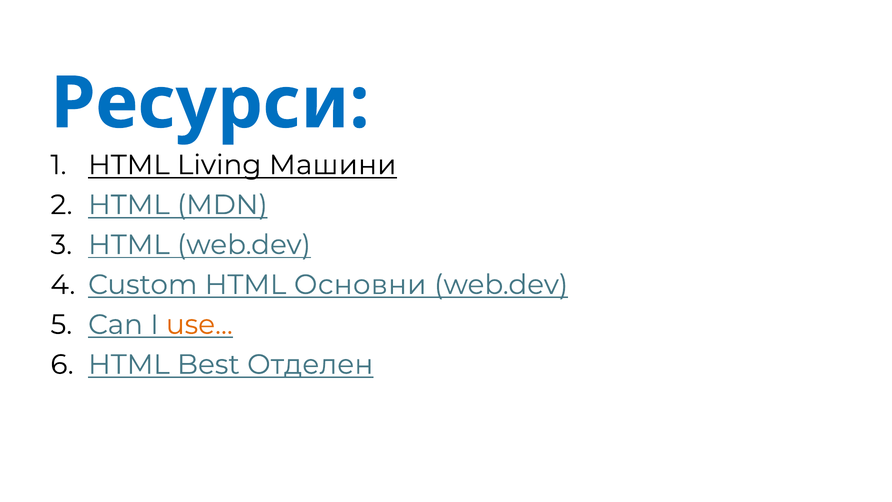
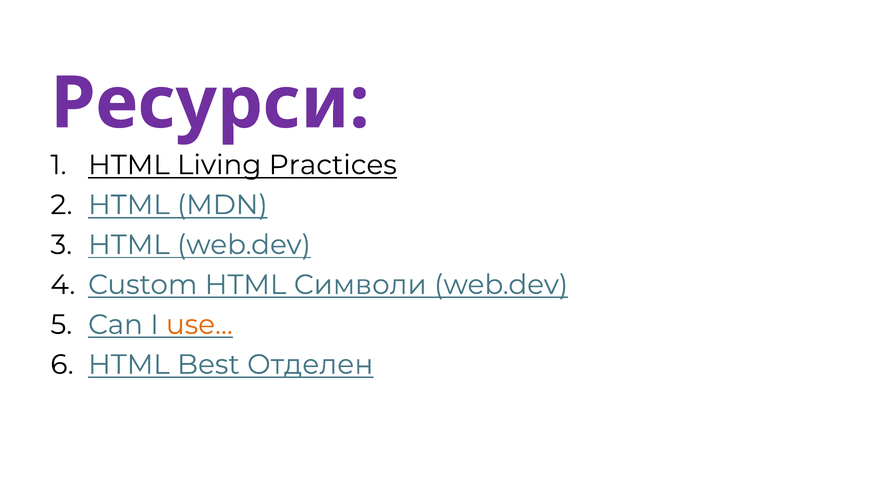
Ресурси colour: blue -> purple (210, 103)
Машини: Машини -> Practices (333, 165)
Основни: Основни -> Символи (360, 285)
